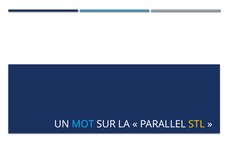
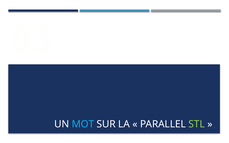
STL colour: yellow -> light green (197, 124)
